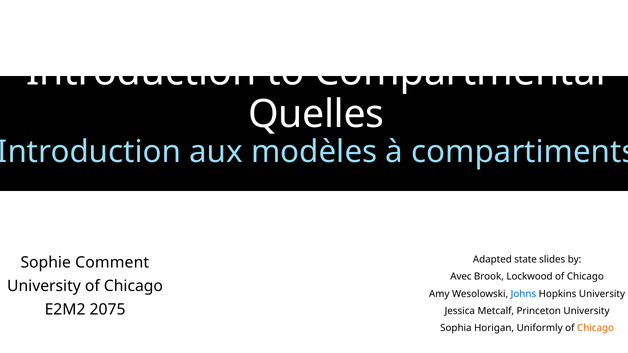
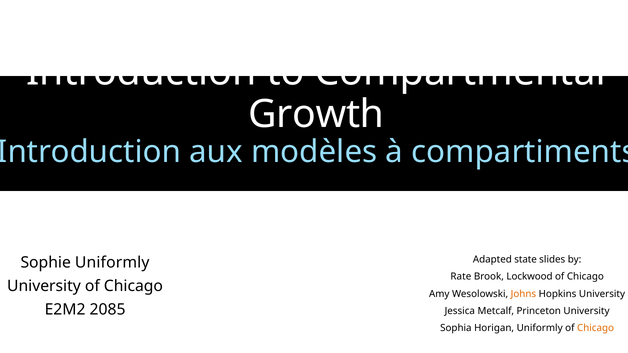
Quelles: Quelles -> Growth (316, 114)
Sophie Comment: Comment -> Uniformly (112, 263)
Avec: Avec -> Rate (461, 277)
Johns colour: blue -> orange (523, 294)
2075: 2075 -> 2085 (108, 310)
